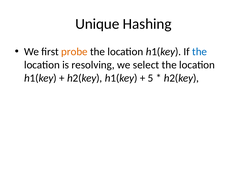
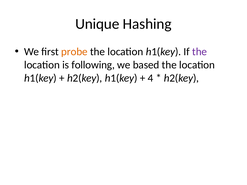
the colour: blue -> purple (200, 52)
resolving: resolving -> following (93, 65)
select: select -> based (146, 65)
5: 5 -> 4 (151, 78)
